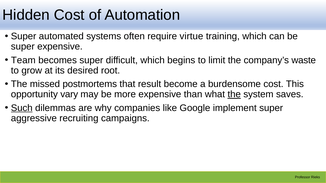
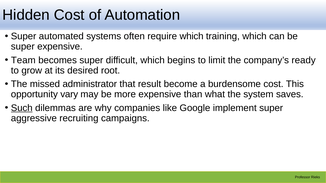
require virtue: virtue -> which (192, 36)
waste: waste -> ready (304, 60)
postmortems: postmortems -> administrator (90, 84)
the underline: present -> none (234, 94)
